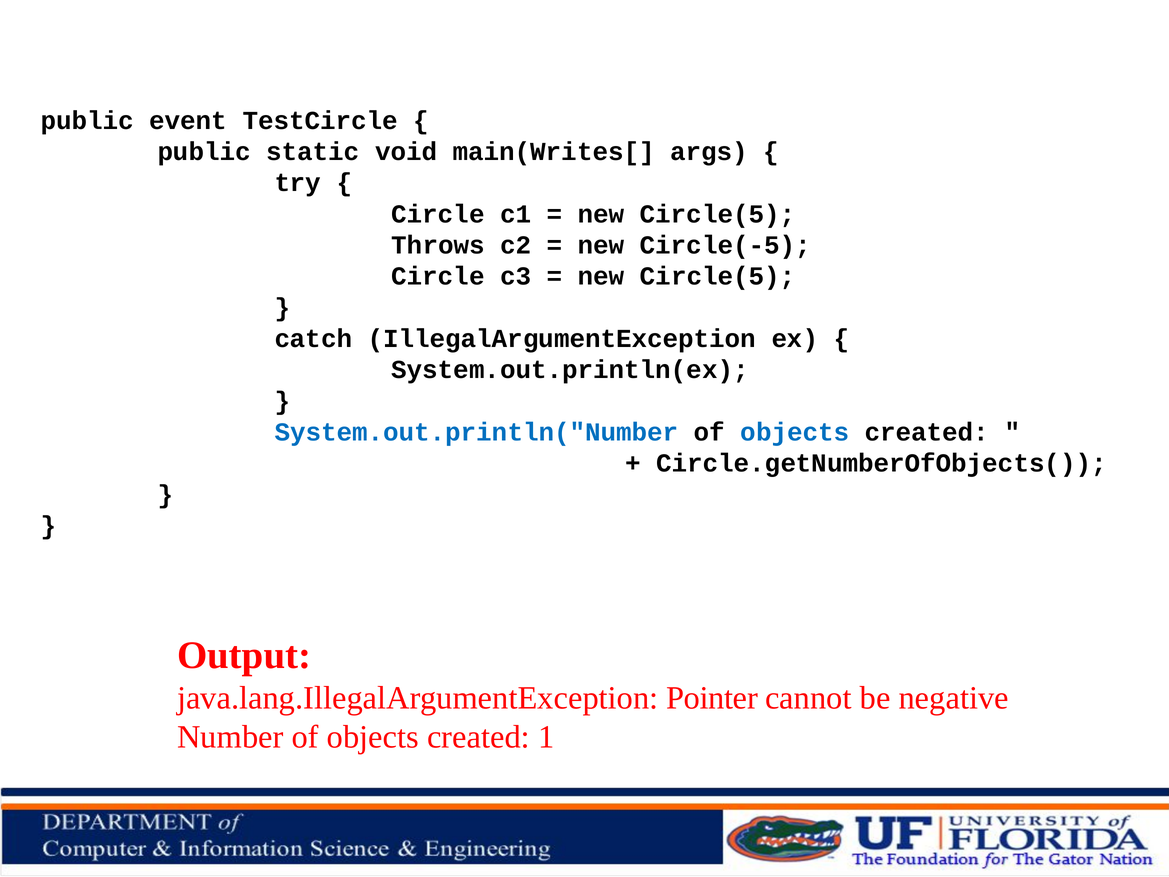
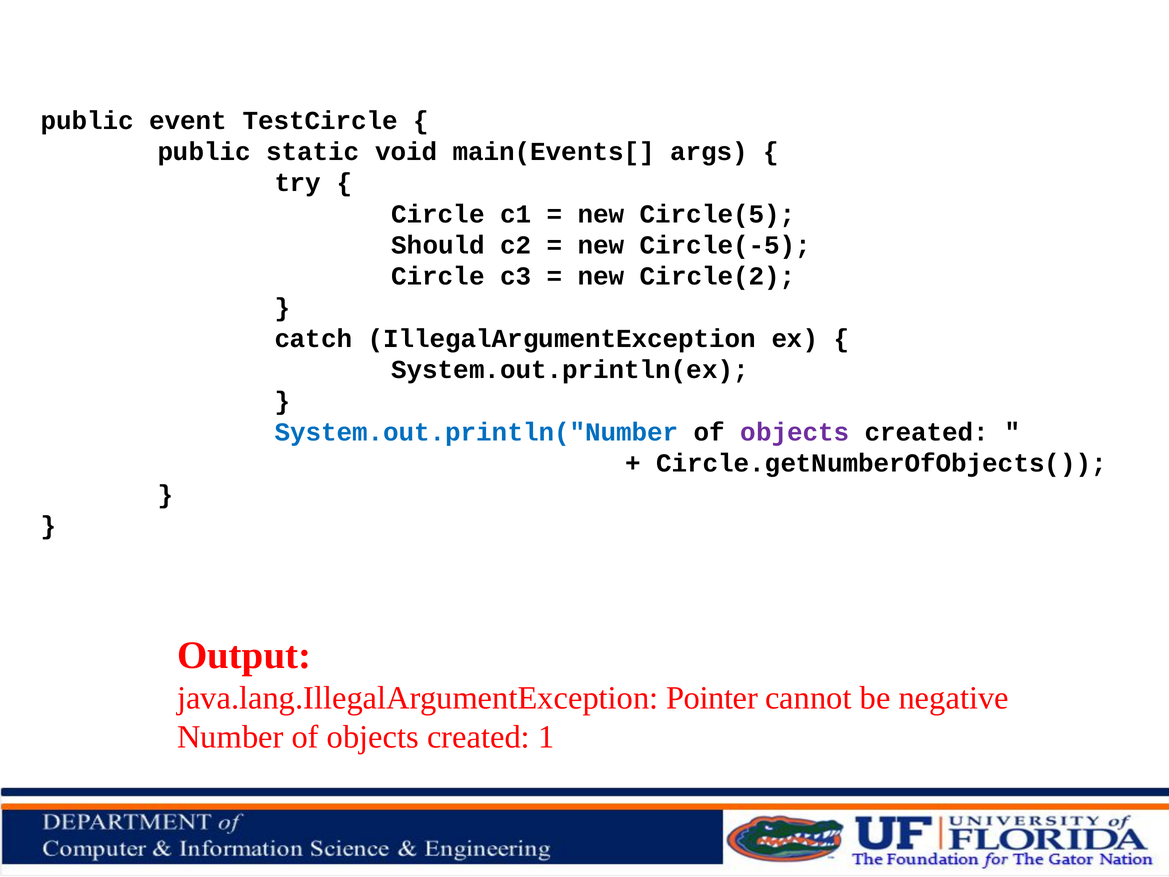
main(Writes[: main(Writes[ -> main(Events[ (554, 152)
Throws: Throws -> Should (438, 245)
Circle(5: Circle(5 -> Circle(2 (718, 276)
objects colour: blue -> purple (795, 432)
